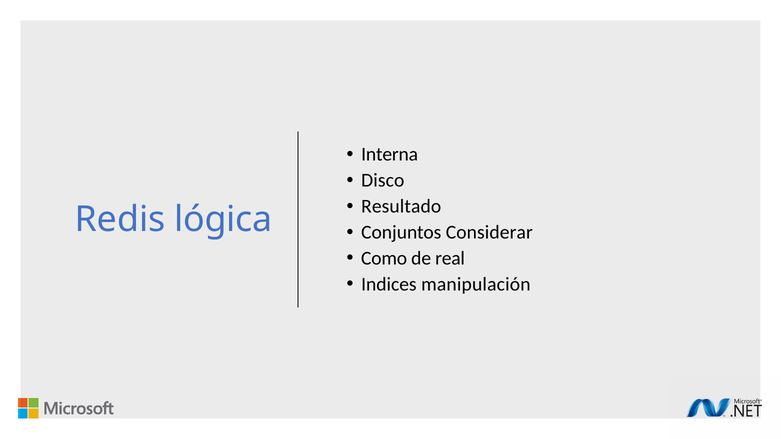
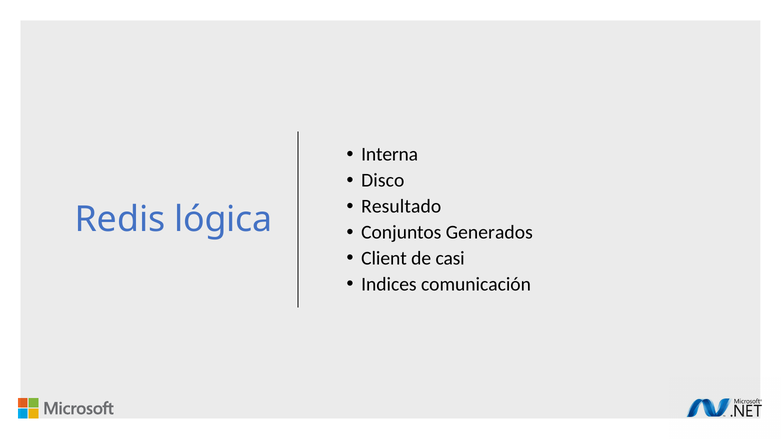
Considerar: Considerar -> Generados (489, 233)
Como: Como -> Client (384, 258)
real: real -> casi (450, 258)
manipulación: manipulación -> comunicación (476, 284)
